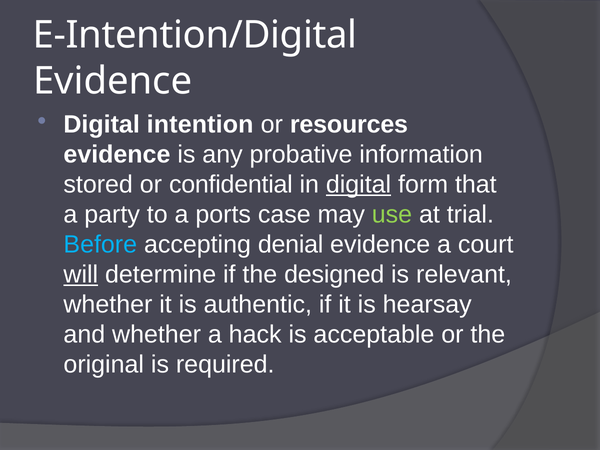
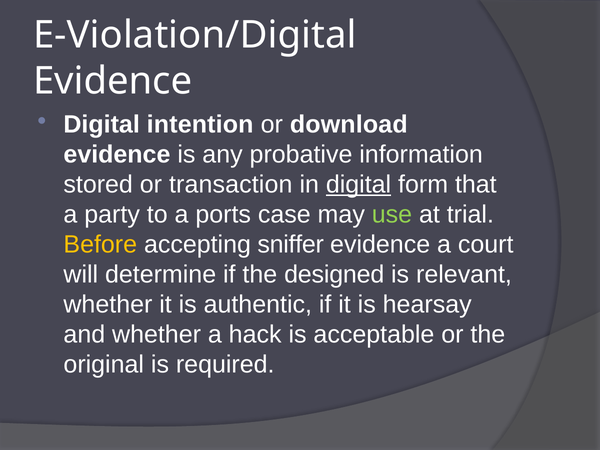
E-Intention/Digital: E-Intention/Digital -> E-Violation/Digital (195, 35)
resources: resources -> download (349, 125)
confidential: confidential -> transaction (231, 185)
Before colour: light blue -> yellow (100, 245)
denial: denial -> sniffer (291, 245)
will underline: present -> none (81, 275)
